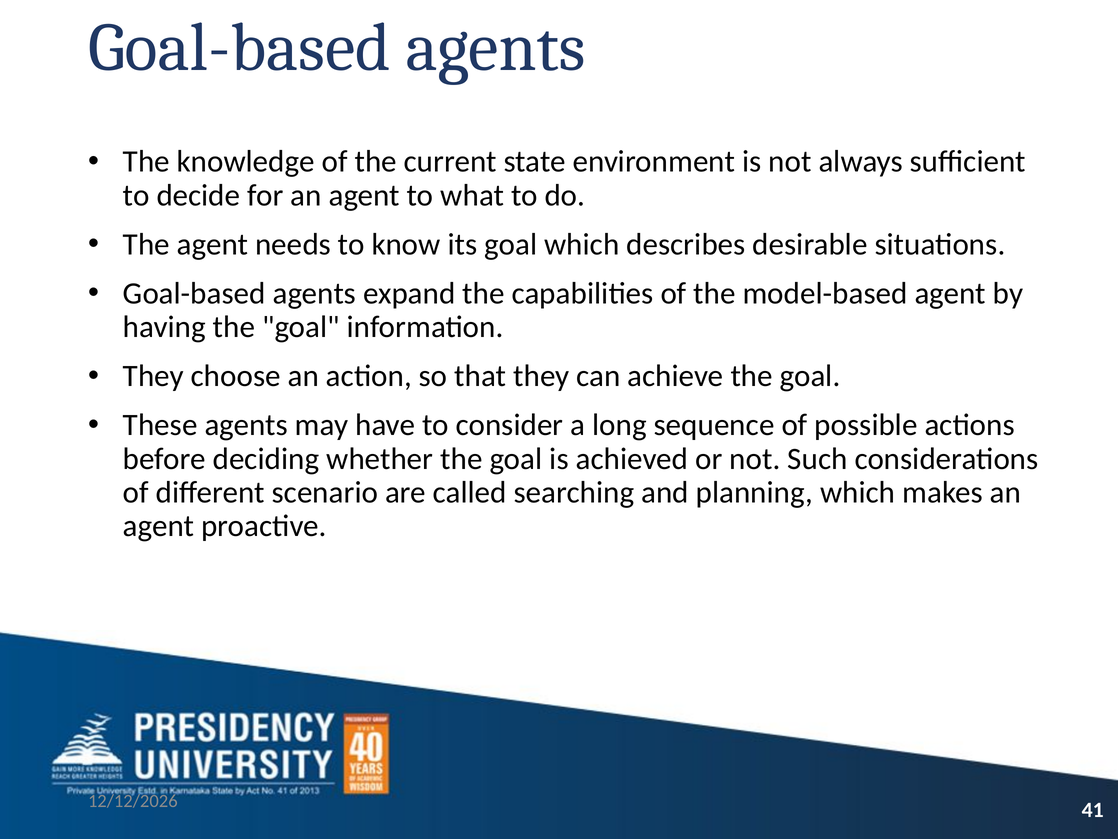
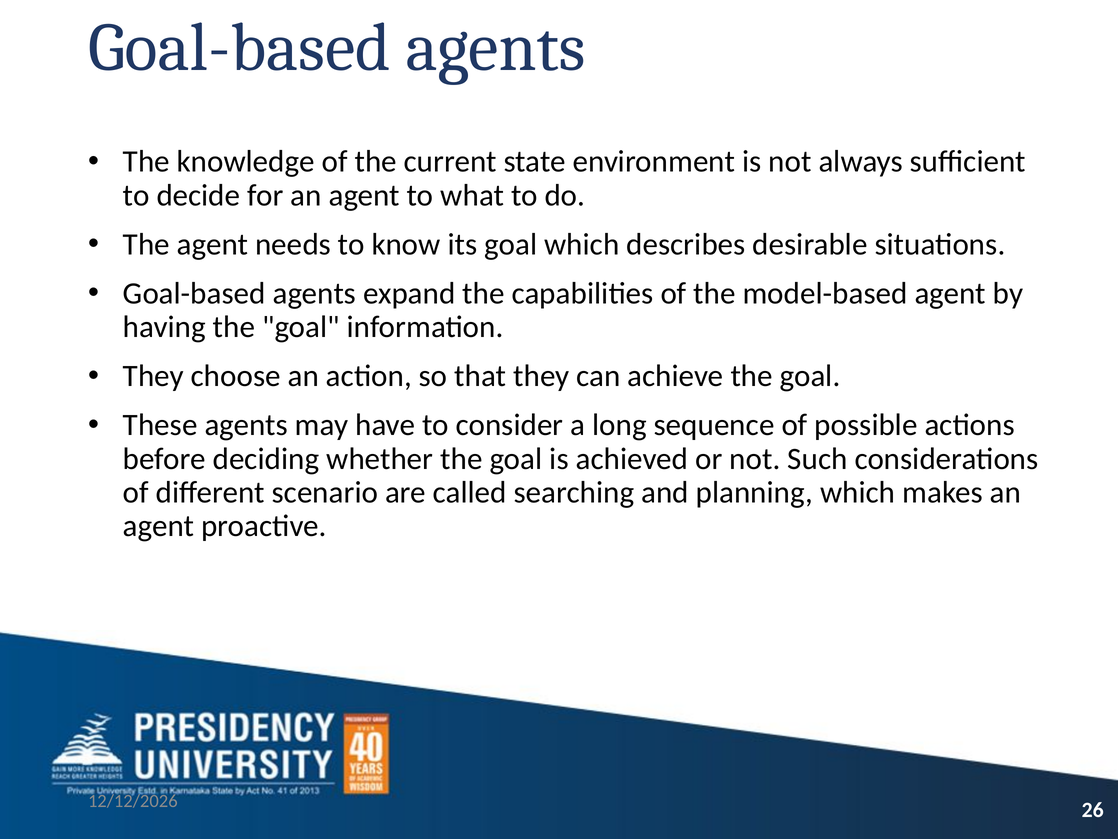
41: 41 -> 26 (1093, 810)
